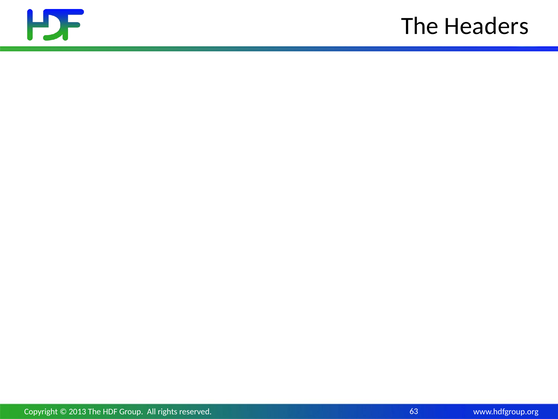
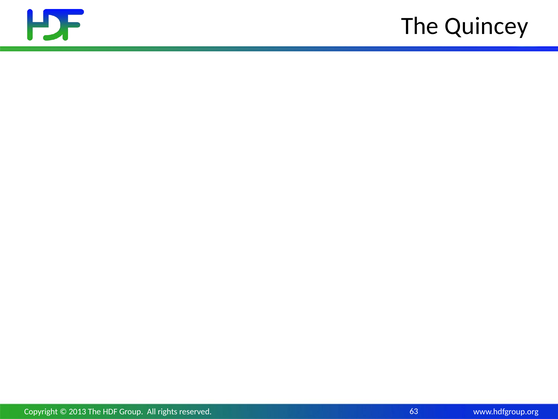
Headers: Headers -> Quincey (486, 26)
